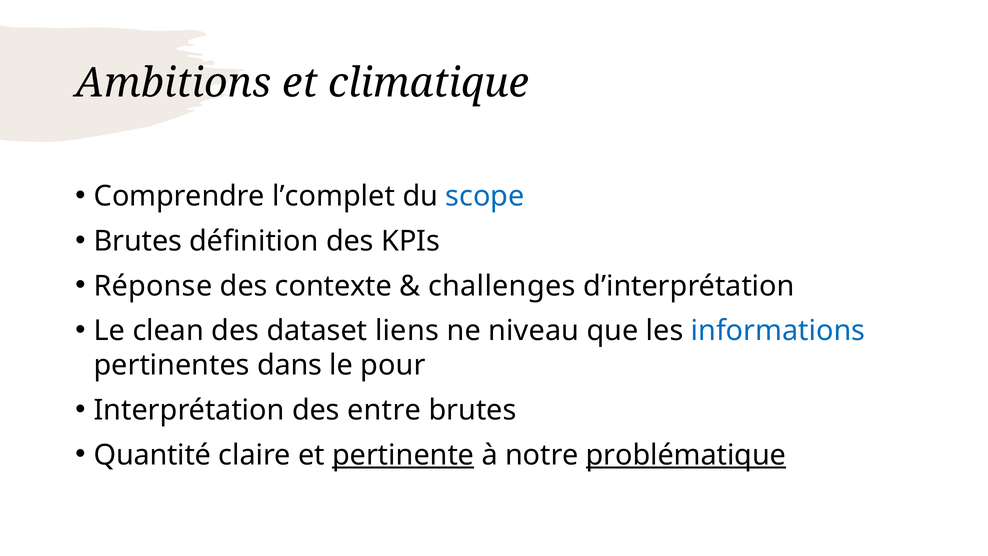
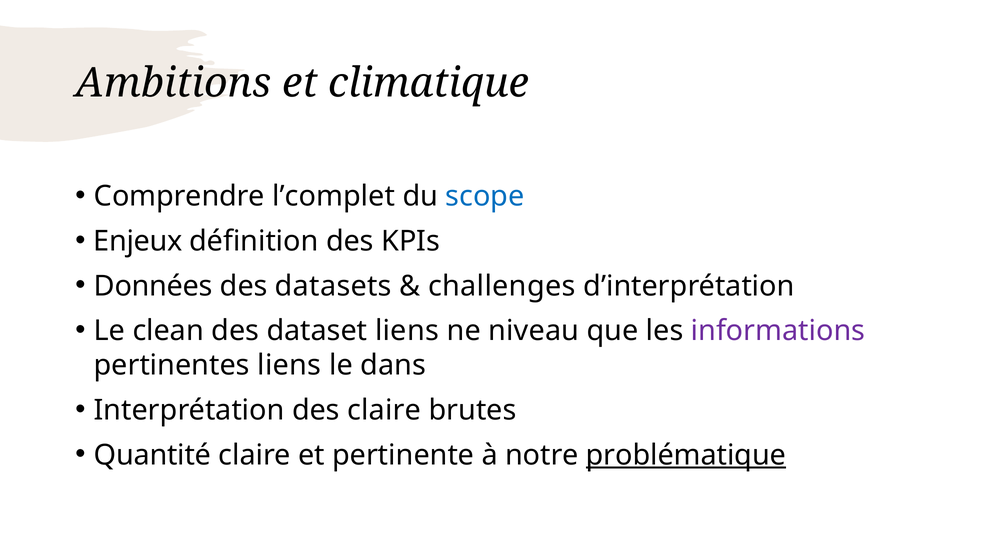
Brutes: Brutes -> Enjeux (138, 241)
Réponse: Réponse -> Données (153, 286)
contexte: contexte -> datasets (333, 286)
informations colour: blue -> purple (778, 331)
pertinentes dans: dans -> liens (289, 365)
pour: pour -> dans (393, 365)
des entre: entre -> claire (384, 410)
pertinente underline: present -> none (403, 455)
